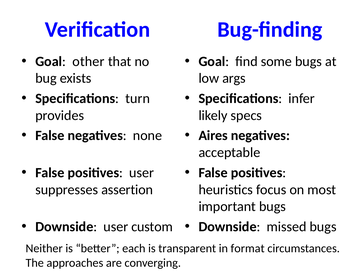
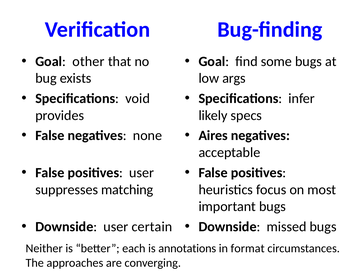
turn: turn -> void (138, 98)
assertion: assertion -> matching (127, 189)
custom: custom -> certain (152, 226)
transparent: transparent -> annotations (187, 248)
